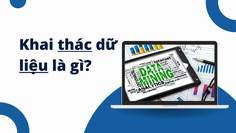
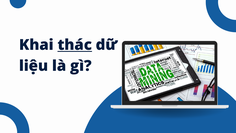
liệu underline: present -> none (34, 66)
